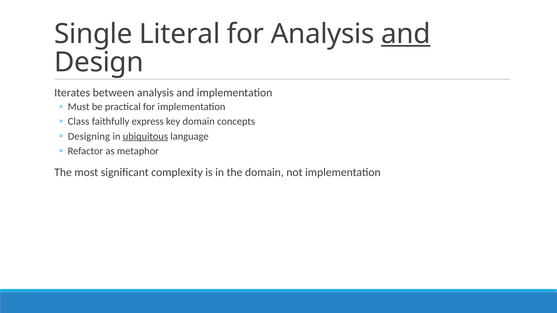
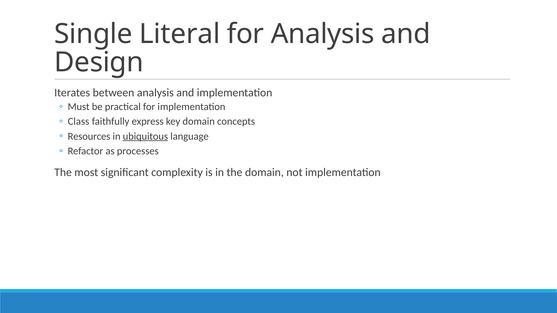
and underline: present -> none (406, 34)
Designing: Designing -> Resources (89, 136)
metaphor: metaphor -> processes (138, 151)
